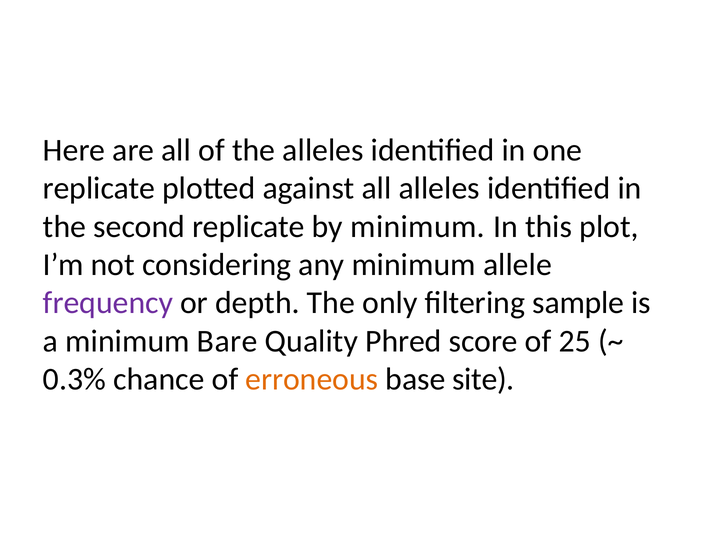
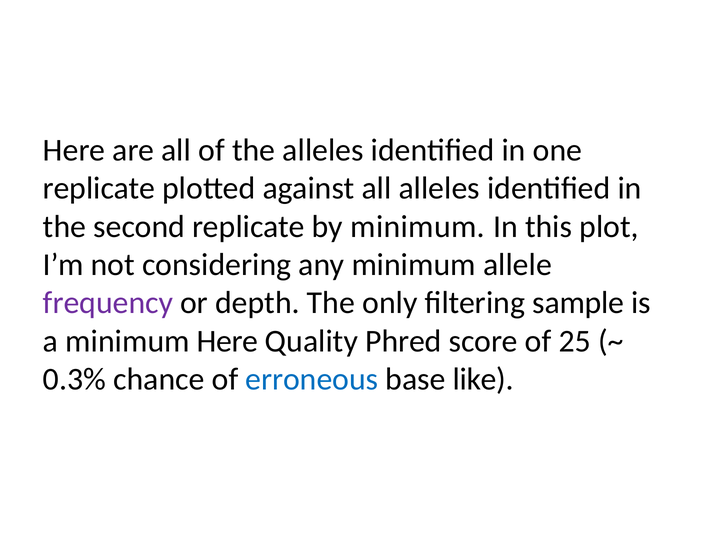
minimum Bare: Bare -> Here (227, 341)
erroneous colour: orange -> blue (312, 379)
site: site -> like (483, 379)
